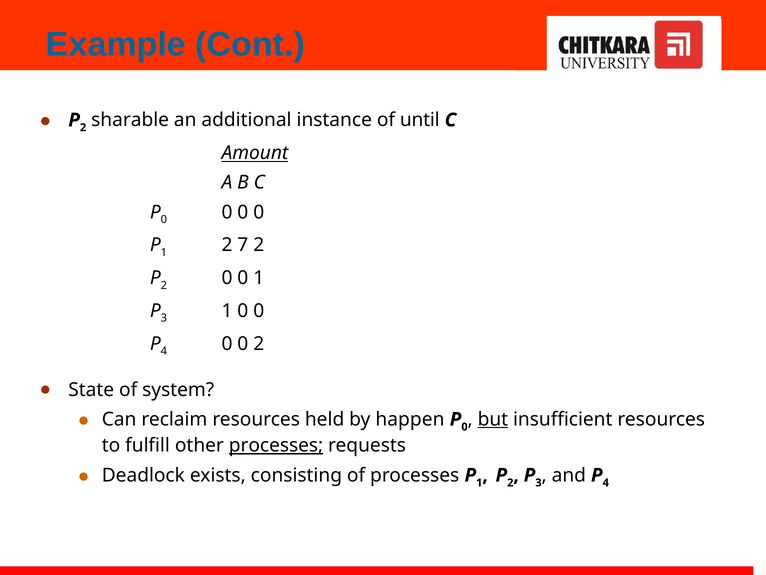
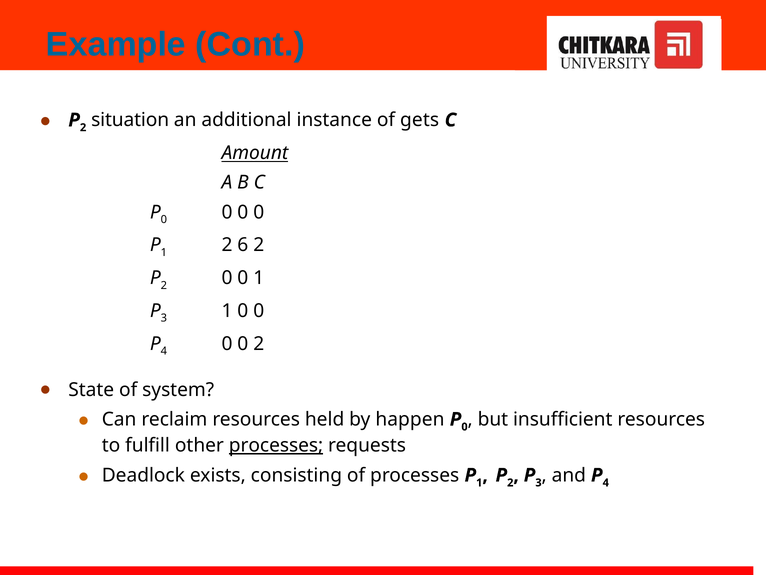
sharable: sharable -> situation (130, 120)
until: until -> gets (420, 120)
7: 7 -> 6 (243, 245)
but underline: present -> none (493, 419)
